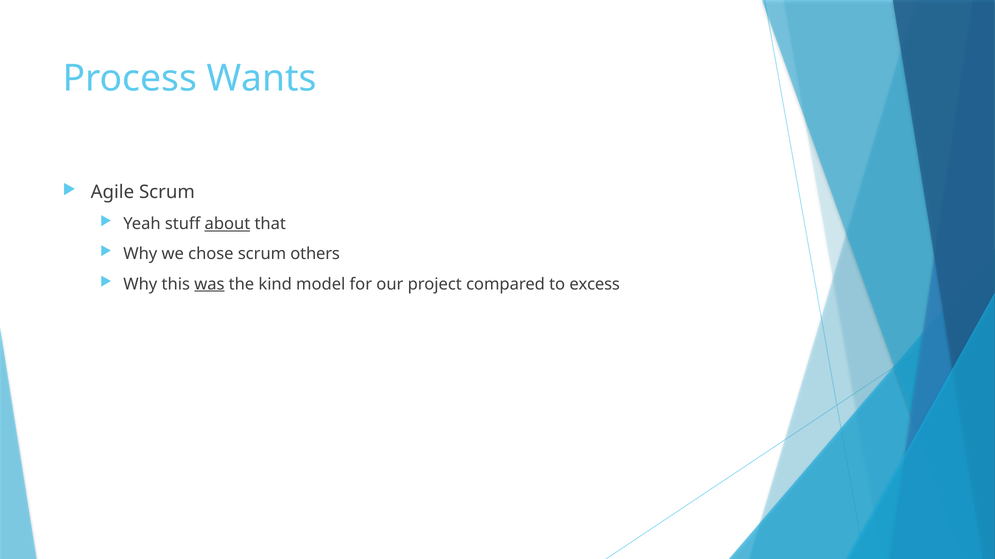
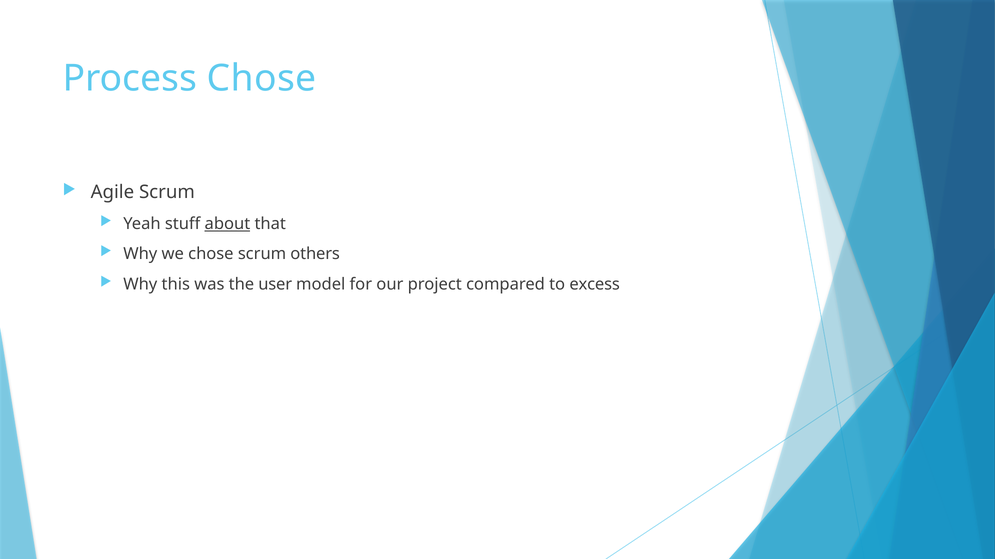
Process Wants: Wants -> Chose (262, 78)
was underline: present -> none (209, 284)
kind: kind -> user (275, 284)
